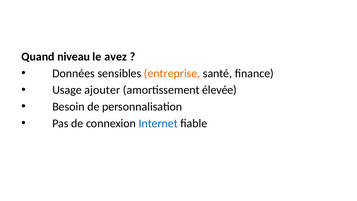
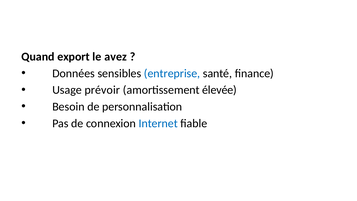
niveau: niveau -> export (74, 57)
entreprise colour: orange -> blue (172, 73)
ajouter: ajouter -> prévoir (102, 90)
